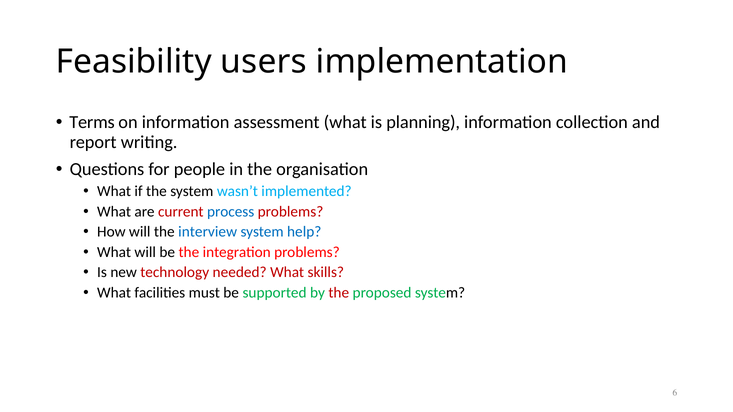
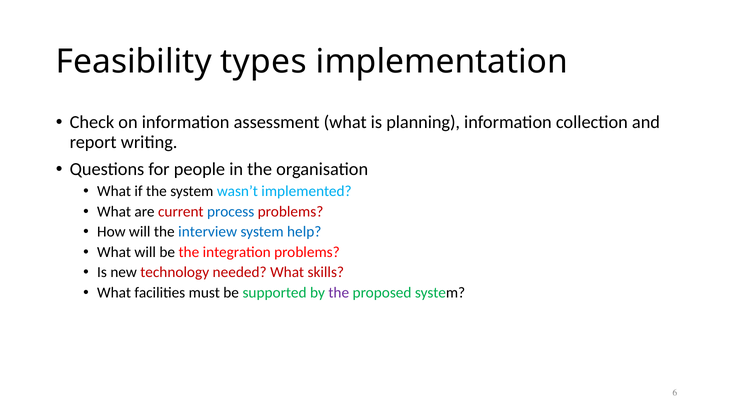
users: users -> types (264, 62)
Terms: Terms -> Check (92, 122)
the colour: red -> purple (339, 293)
